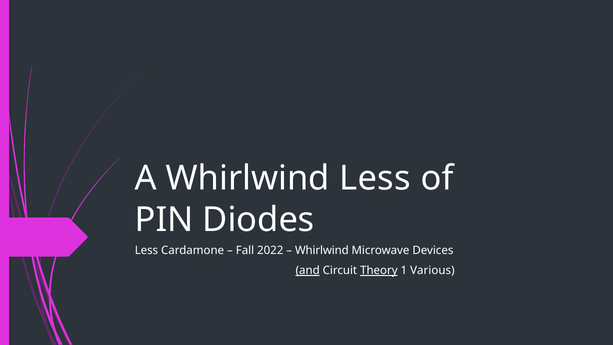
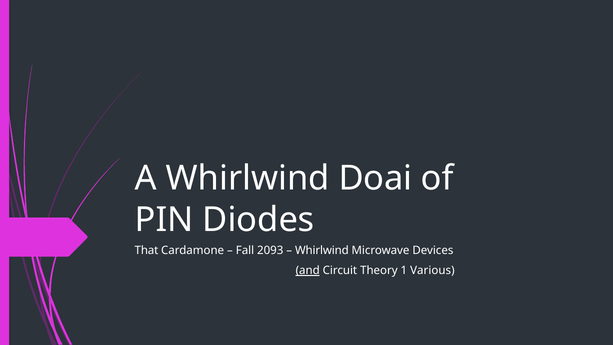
Whirlwind Less: Less -> Doai (375, 178)
Less: Less -> That (146, 250)
2022: 2022 -> 2093 (270, 250)
Theory underline: present -> none (379, 270)
